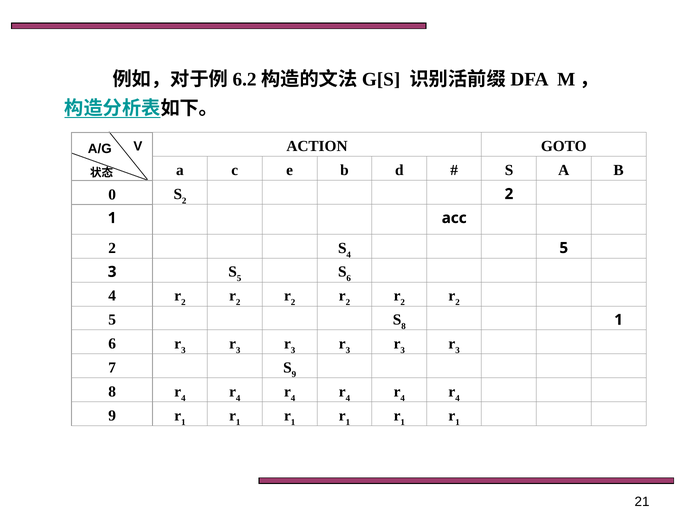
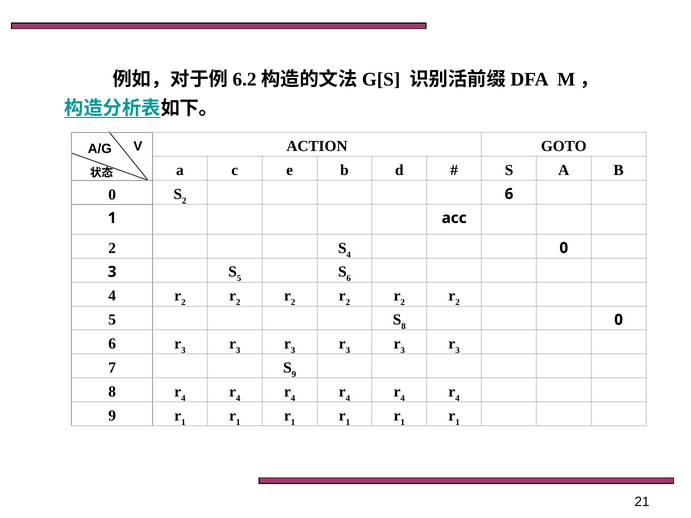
2 2: 2 -> 6 (509, 194)
4 5: 5 -> 0 (564, 248)
8 1: 1 -> 0 (619, 320)
